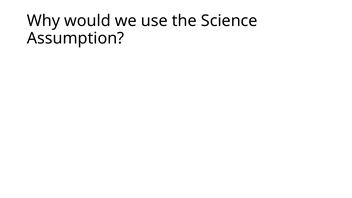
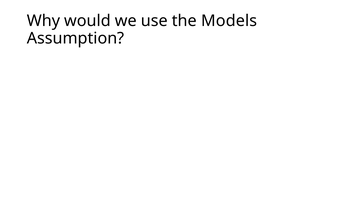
Science: Science -> Models (229, 21)
